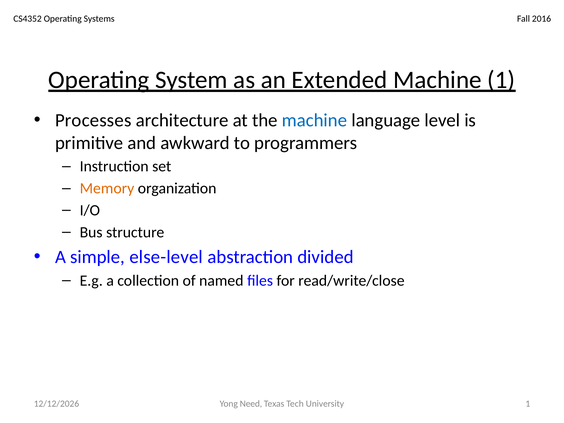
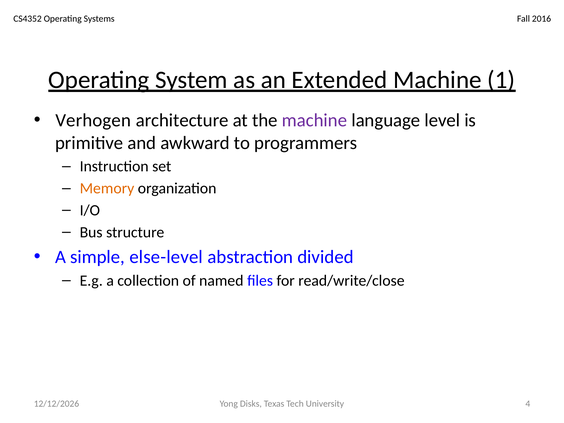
Processes: Processes -> Verhogen (93, 120)
machine colour: blue -> purple (315, 120)
Need: Need -> Disks (251, 404)
University 1: 1 -> 4 (528, 404)
